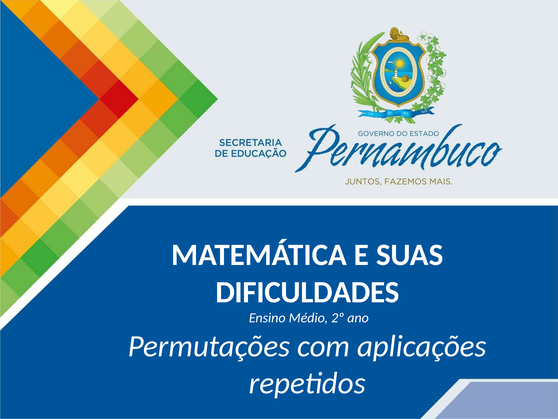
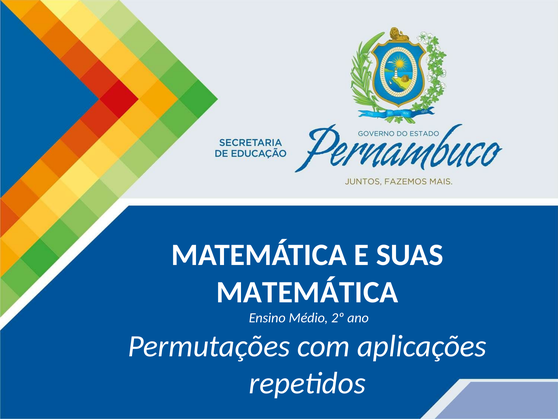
DIFICULDADES: DIFICULDADES -> MATEMÁTICA (307, 292)
